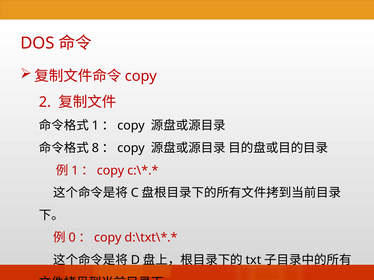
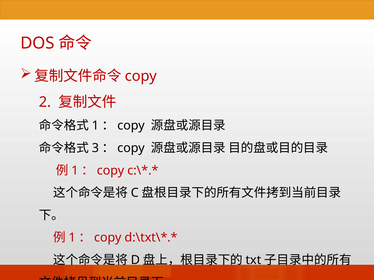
8: 8 -> 3 (95, 148)
0: 0 -> 1 (72, 238)
